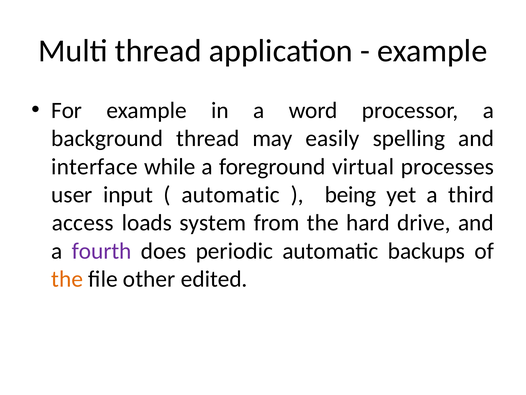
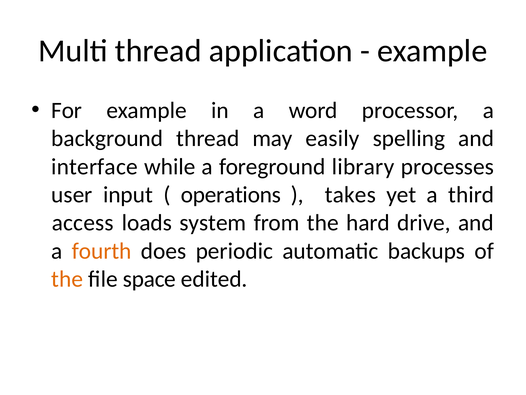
virtual: virtual -> library (363, 166)
automatic: automatic -> operations (231, 195)
being: being -> takes (350, 195)
fourth colour: purple -> orange (102, 251)
other: other -> space (149, 279)
